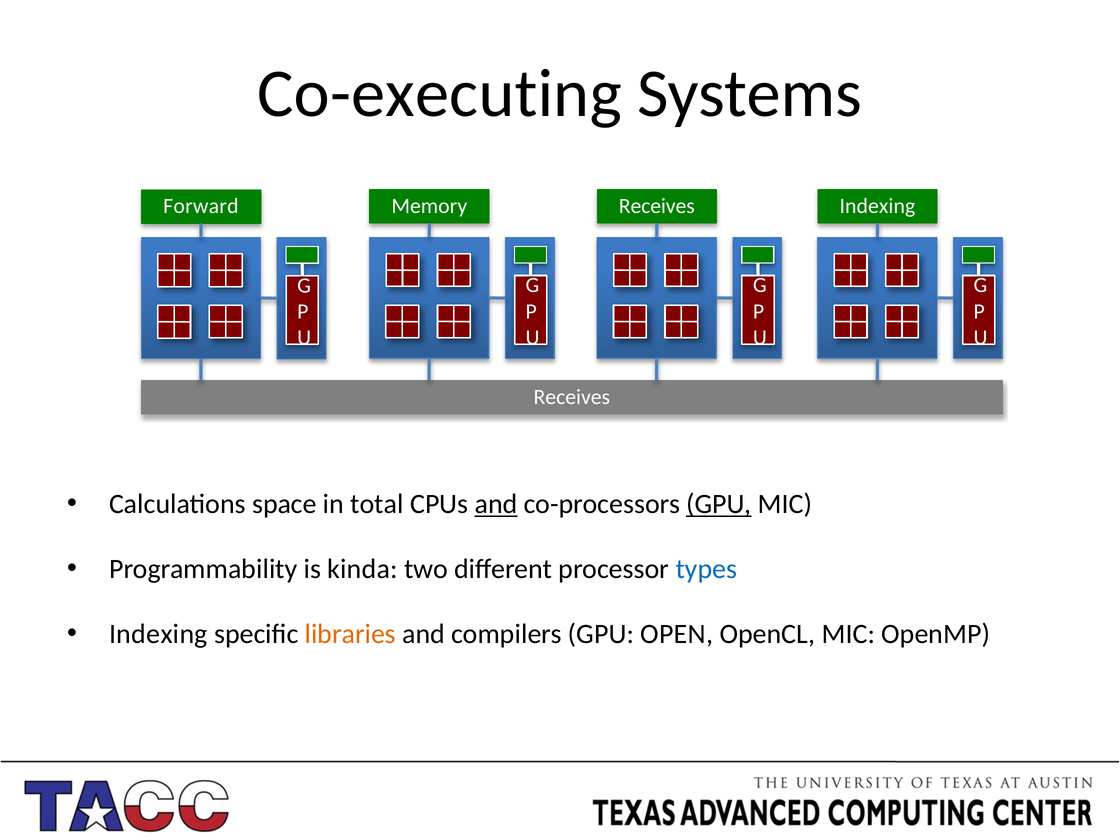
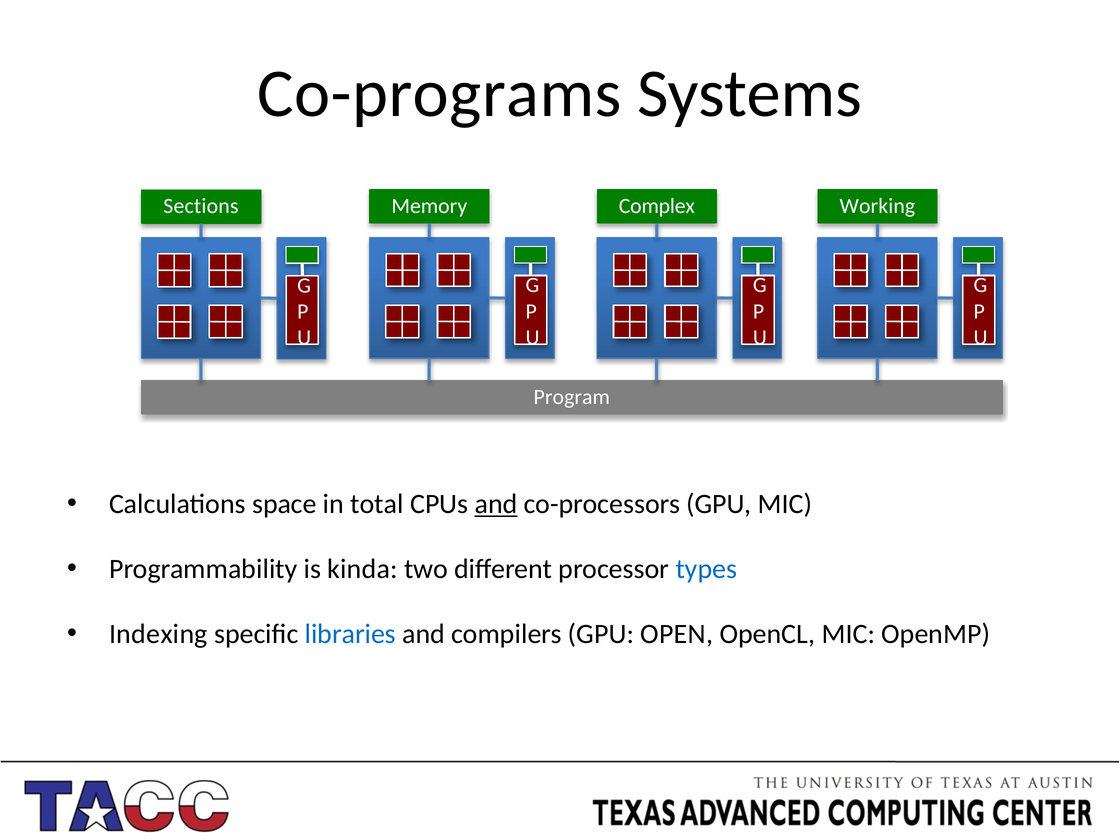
Co-executing: Co-executing -> Co-programs (439, 93)
Receives: Receives -> Complex (657, 206)
Indexing: Indexing -> Working (877, 206)
Forward: Forward -> Sections (201, 206)
Receives: Receives -> Program (572, 397)
GPU underline: present -> none (719, 504)
libraries colour: orange -> blue (350, 634)
